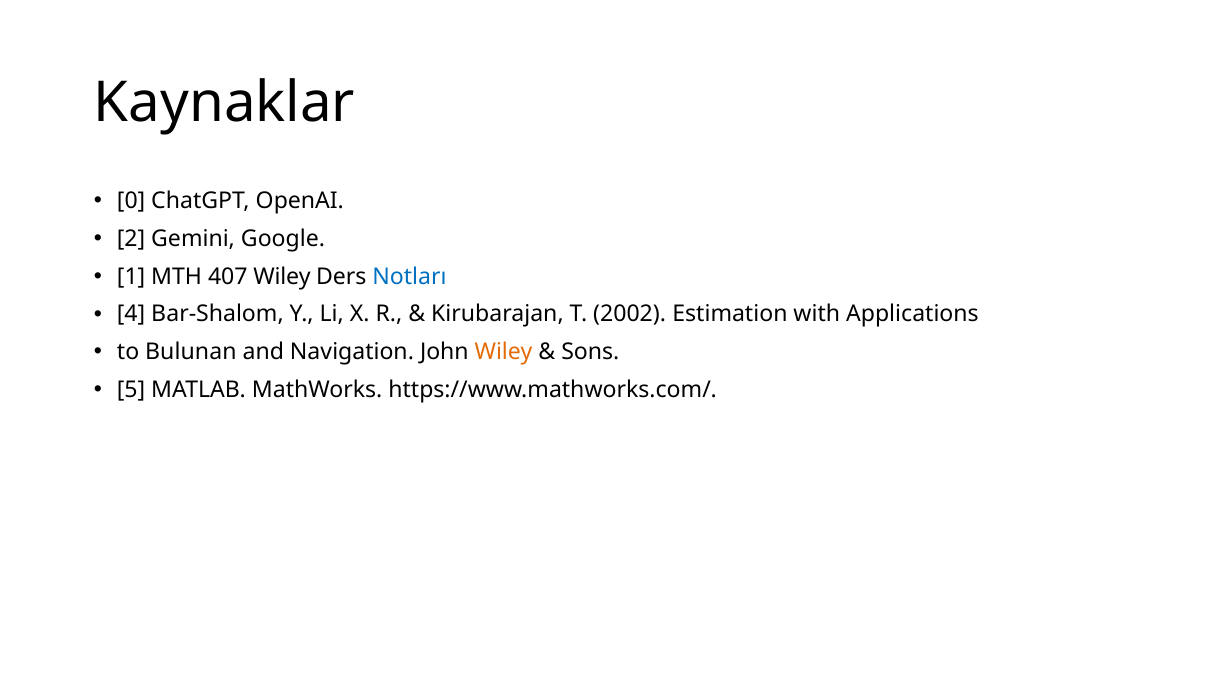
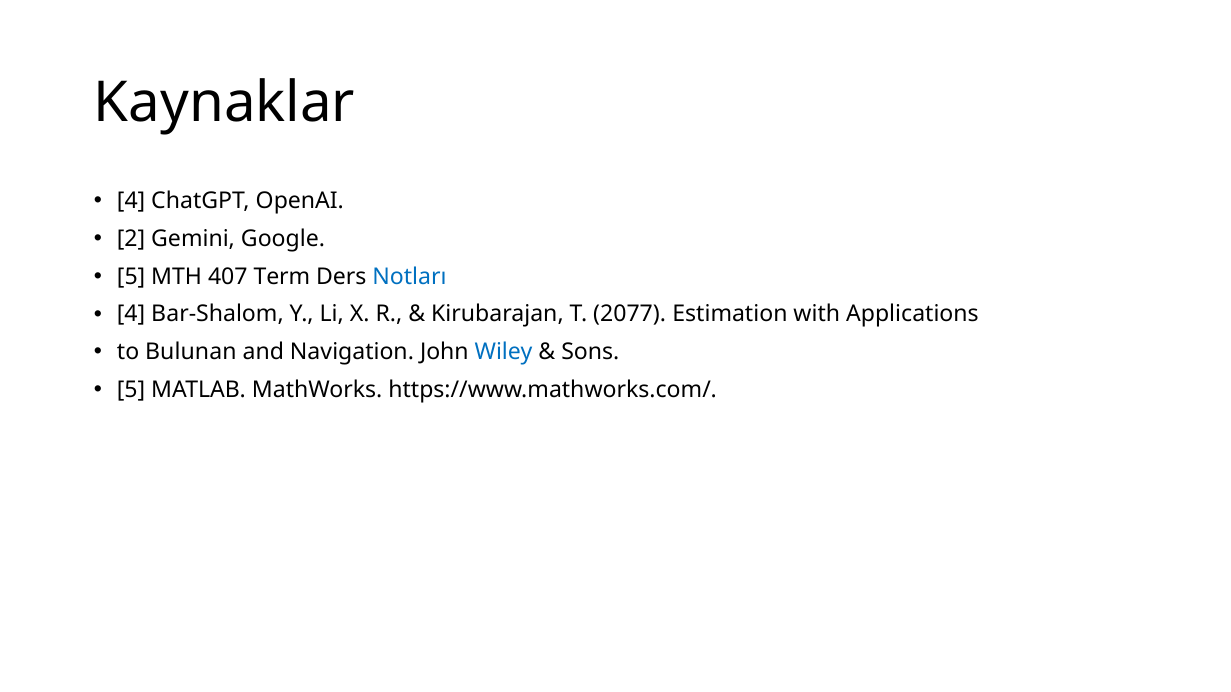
0: 0 -> 4 (131, 201)
1: 1 -> 5 (131, 277)
407 Wiley: Wiley -> Term (282, 277)
2002: 2002 -> 2077 (630, 315)
Wiley colour: orange -> blue (504, 352)
